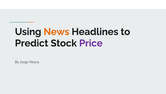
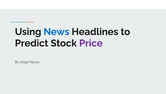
News colour: orange -> blue (56, 32)
